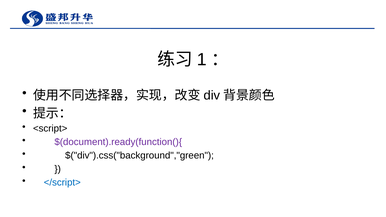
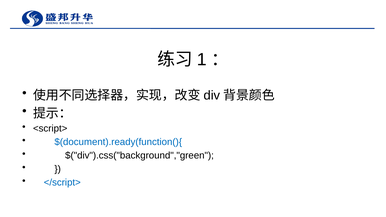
$(document).ready(function(){ colour: purple -> blue (118, 142)
